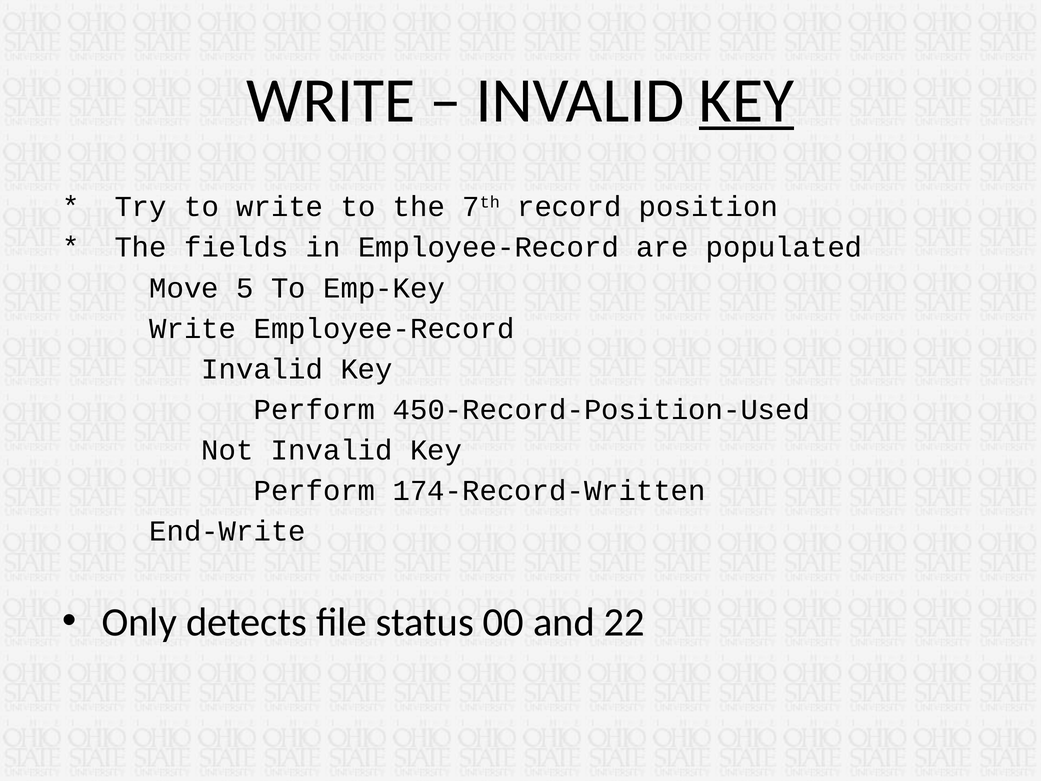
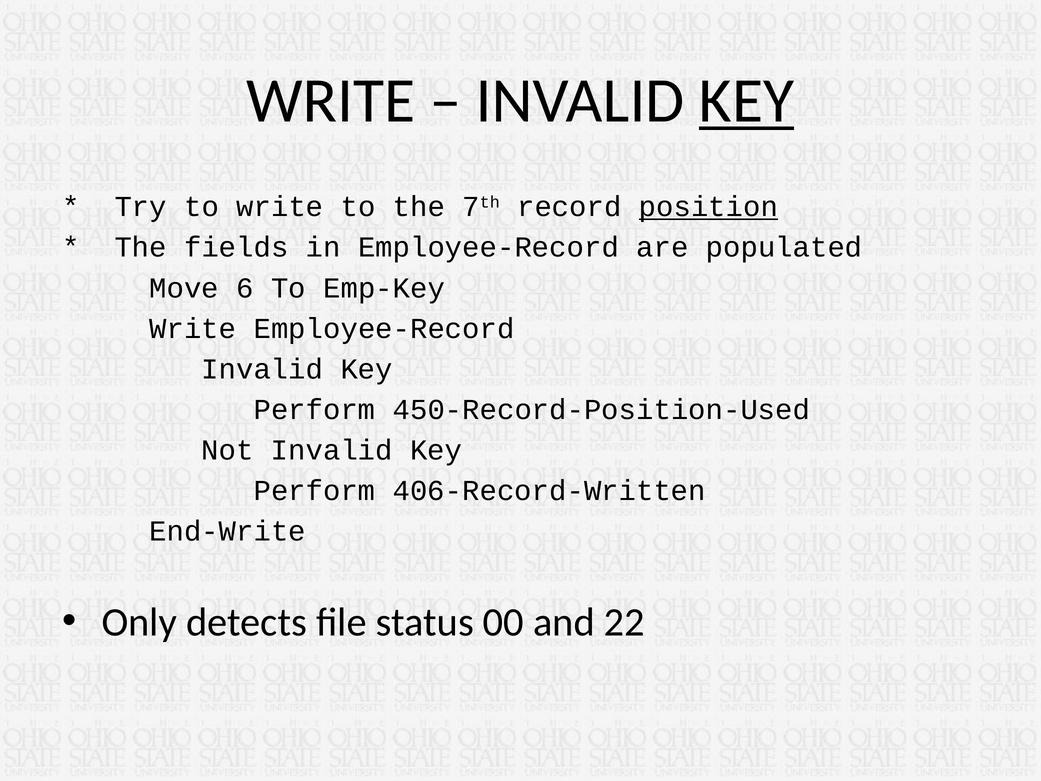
position underline: none -> present (708, 207)
5: 5 -> 6 (245, 288)
174-Record-Written: 174-Record-Written -> 406-Record-Written (549, 491)
